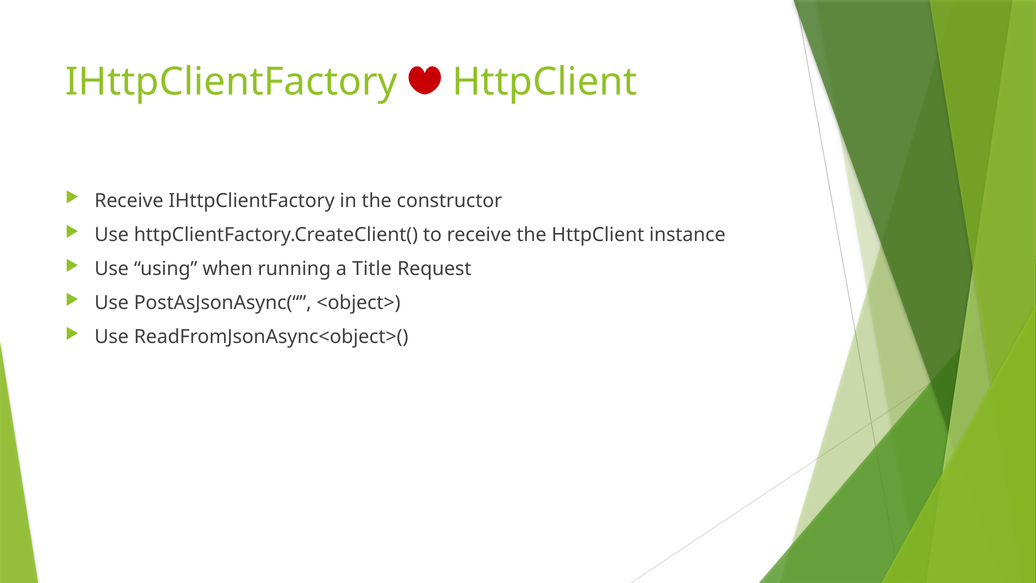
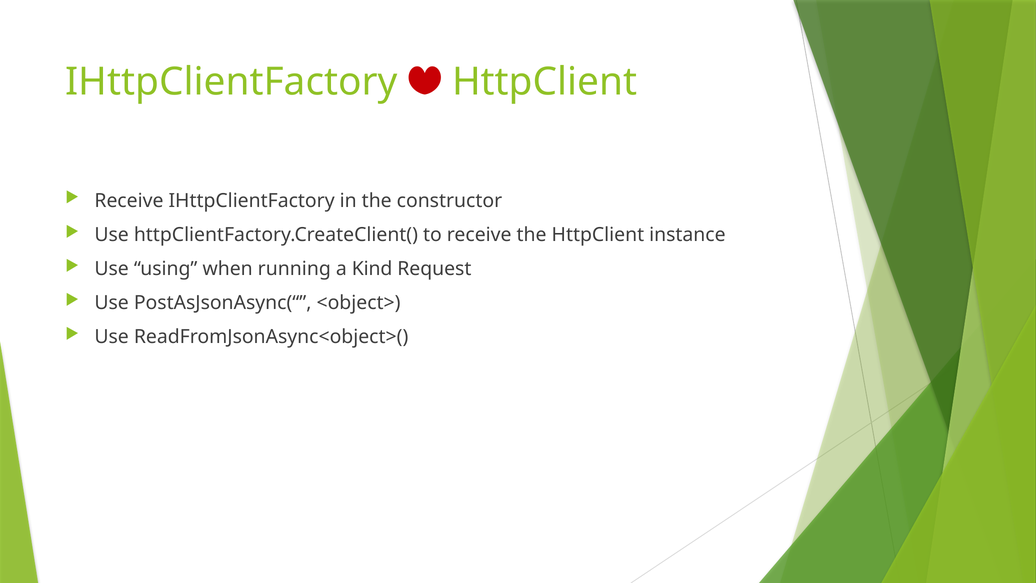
Title: Title -> Kind (372, 269)
